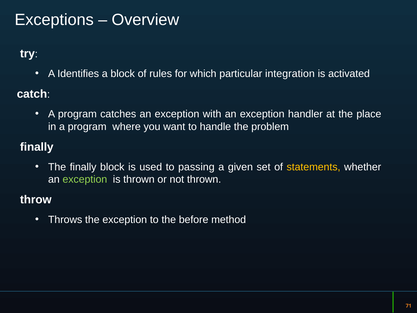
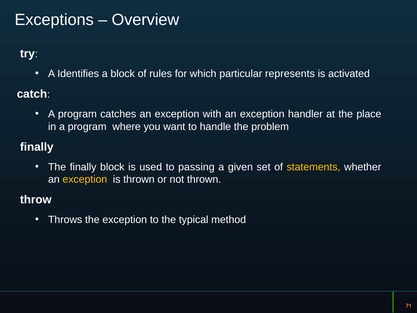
integration: integration -> represents (290, 74)
exception colour: light green -> yellow (85, 179)
before: before -> typical (194, 220)
